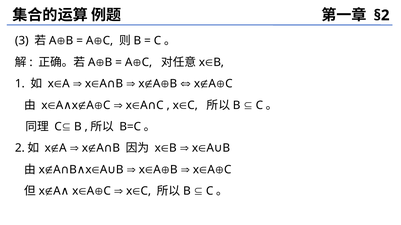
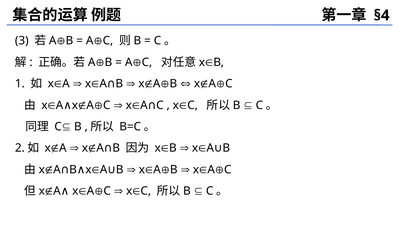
§2: §2 -> §4 (382, 15)
